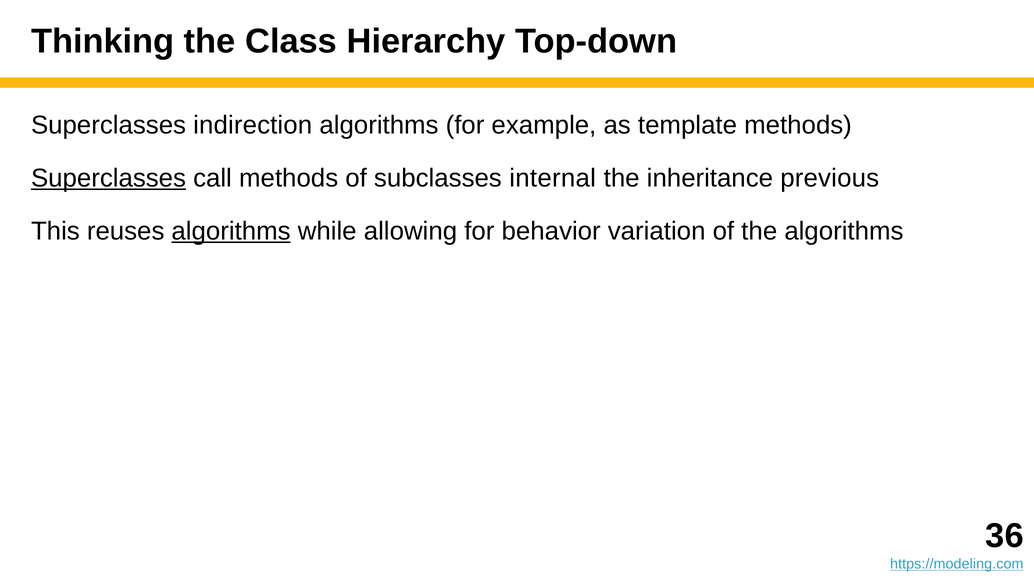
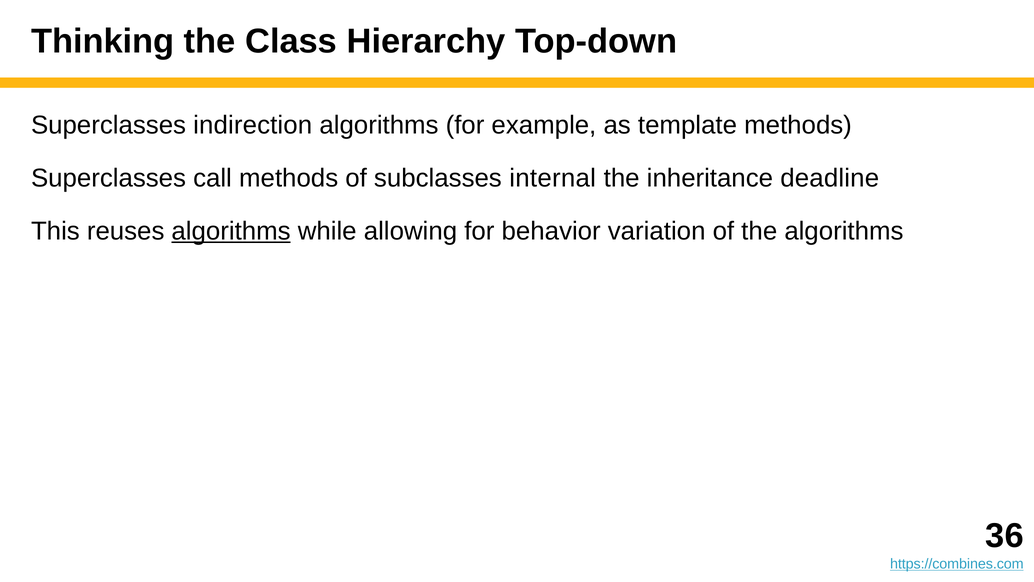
Superclasses underline: present -> none (109, 178)
previous: previous -> deadline (830, 178)
https://modeling.com: https://modeling.com -> https://combines.com (957, 564)
